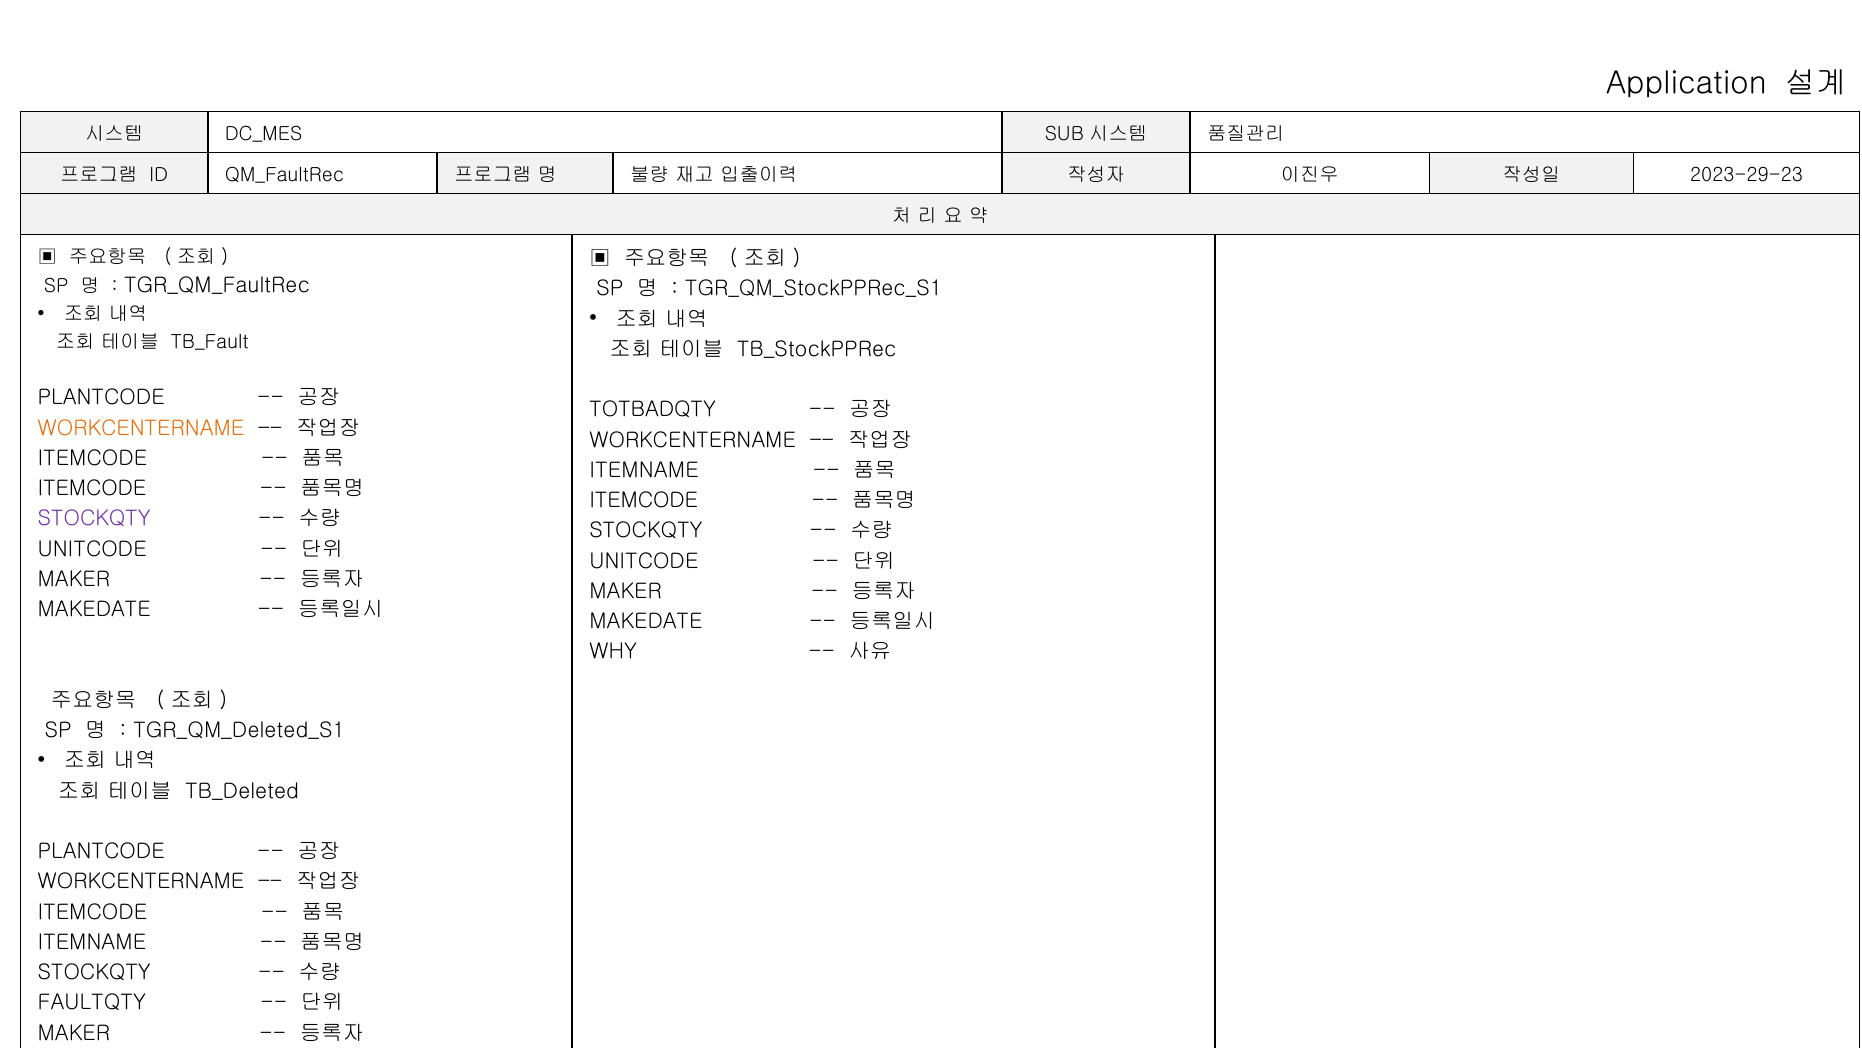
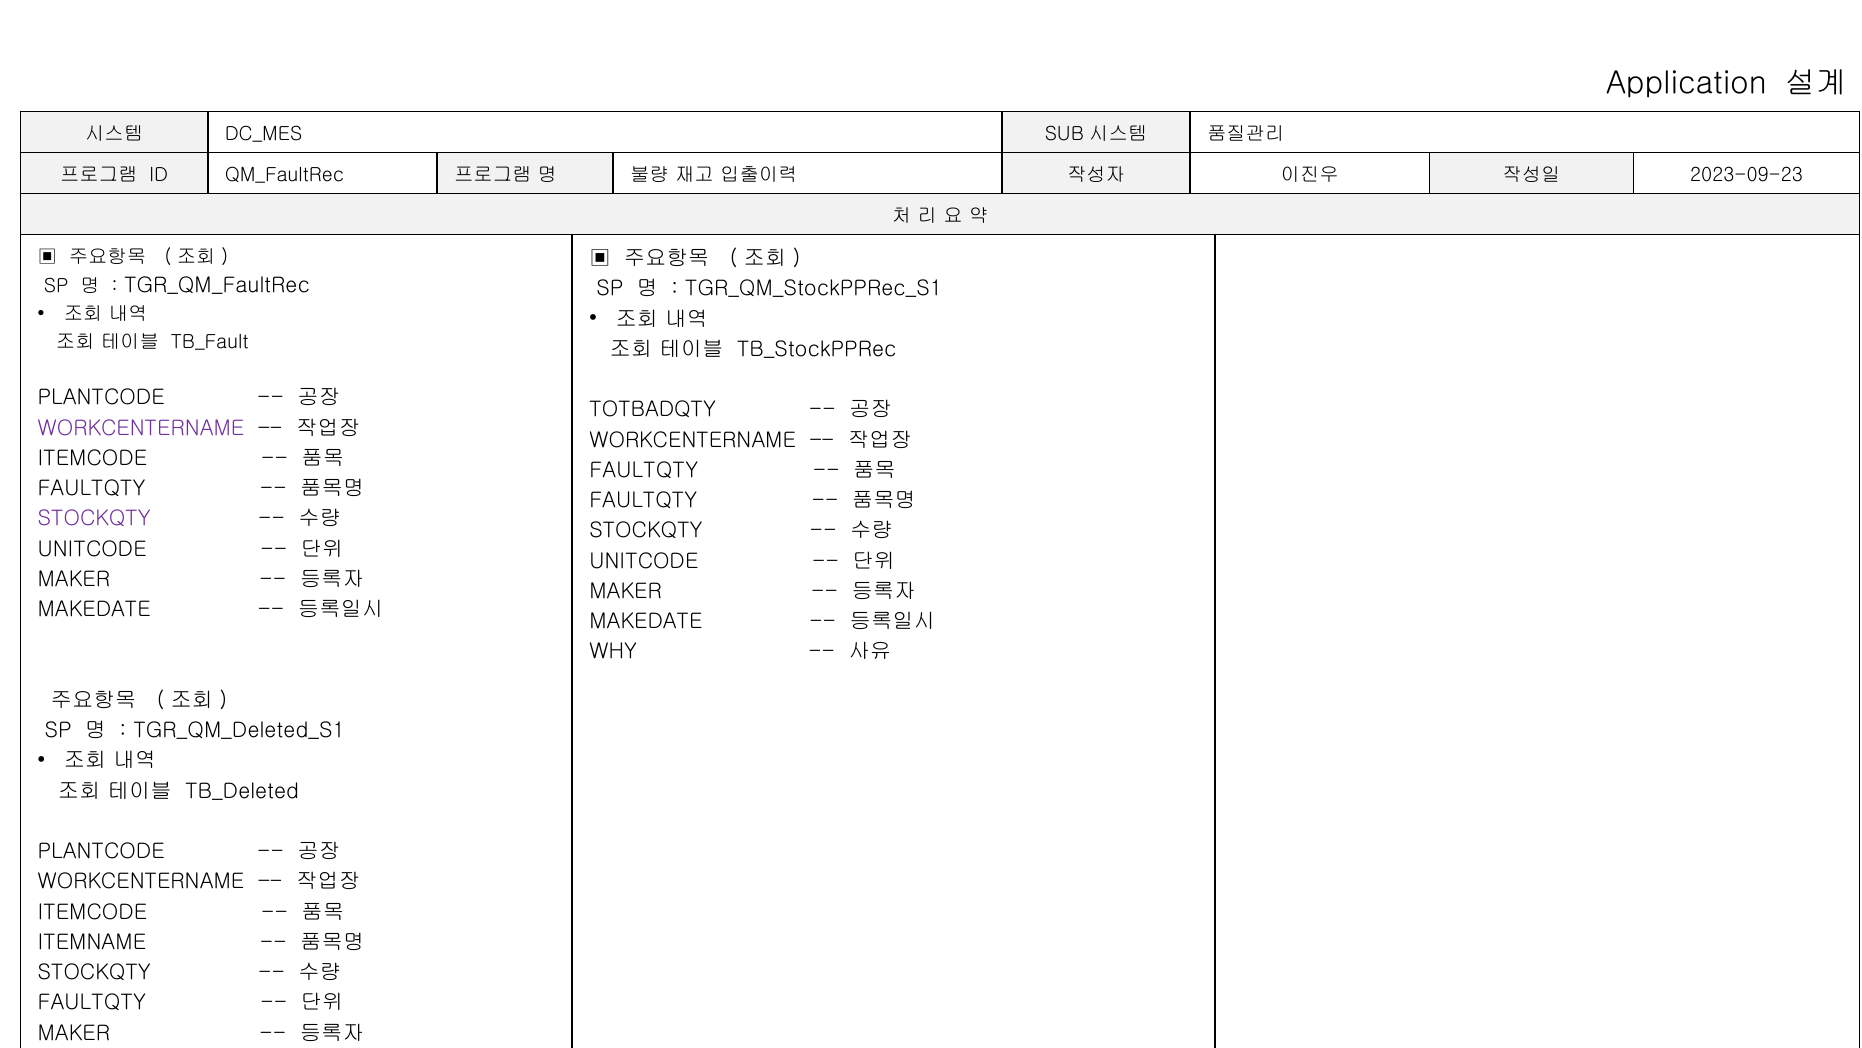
2023-29-23: 2023-29-23 -> 2023-09-23 (1747, 175)
WORKCENTERNAME colour: orange -> purple (141, 428)
ITEMNAME: ITEMNAME -> FAULTQTY (644, 470)
ITEMCODE: ITEMCODE -> FAULTQTY (92, 488)
ITEMCODE: ITEMCODE -> FAULTQTY (644, 500)
